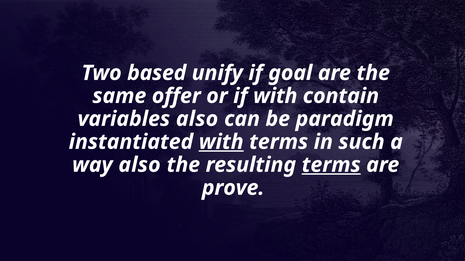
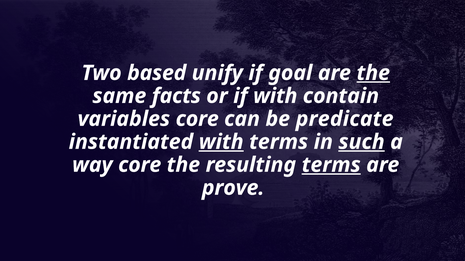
the underline: none -> present (373, 73)
offer: offer -> facts (176, 96)
variables also: also -> core (197, 119)
paradigm: paradigm -> predicate (345, 119)
such underline: none -> present (362, 142)
way also: also -> core (140, 165)
